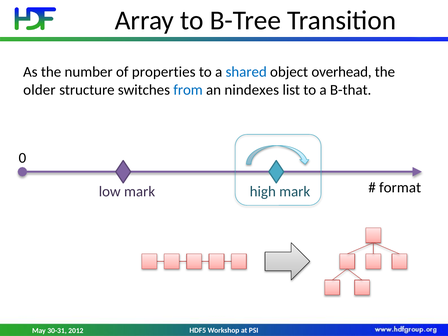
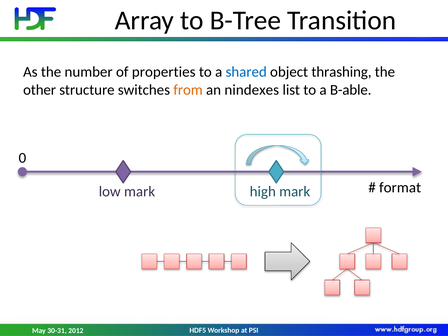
overhead: overhead -> thrashing (342, 72)
older: older -> other (40, 90)
from colour: blue -> orange (188, 90)
B-that: B-that -> B-able (351, 90)
